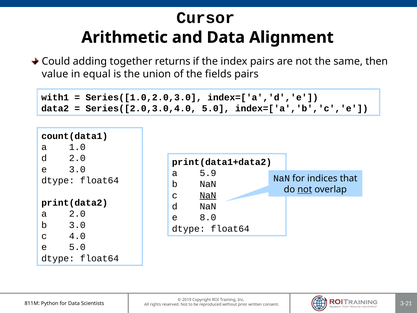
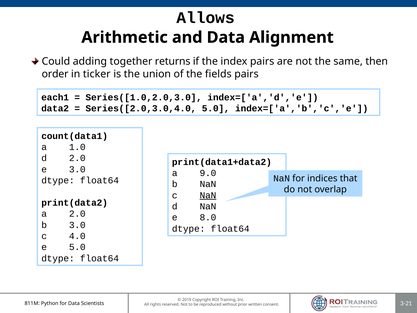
Cursor: Cursor -> Allows (206, 18)
value: value -> order (55, 74)
equal: equal -> ticker (97, 74)
with1: with1 -> each1 (55, 97)
5.9: 5.9 -> 9.0 (208, 173)
not underline: present -> none (305, 189)
